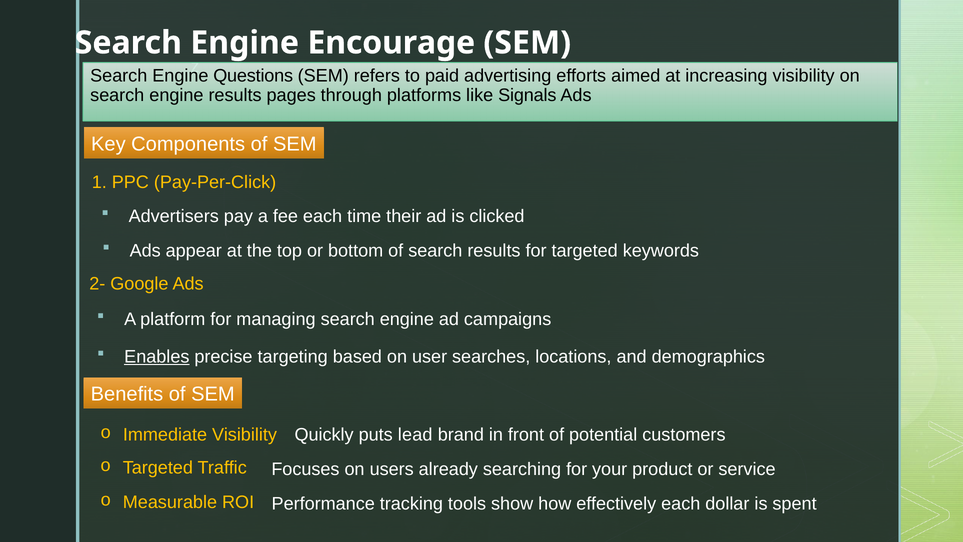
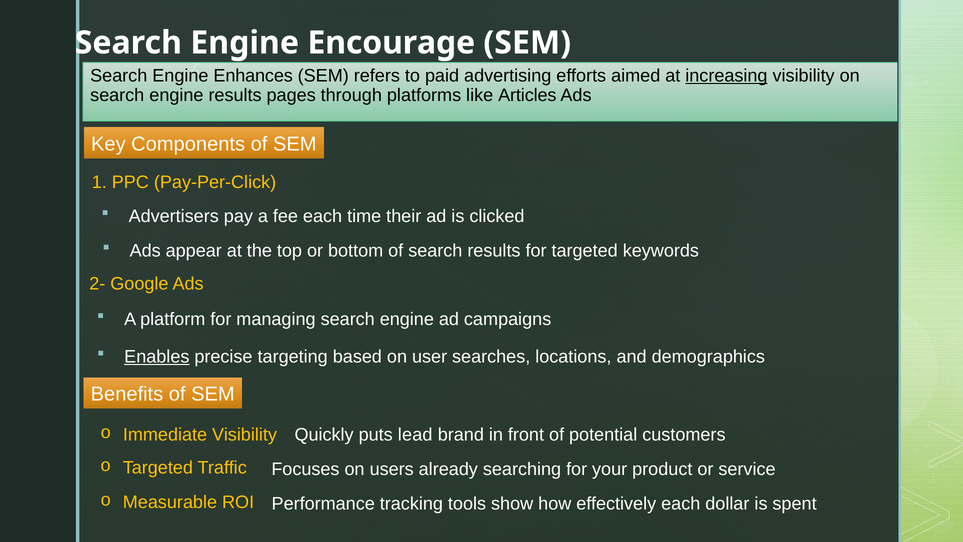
Questions: Questions -> Enhances (253, 76)
increasing underline: none -> present (726, 76)
Signals: Signals -> Articles (527, 95)
